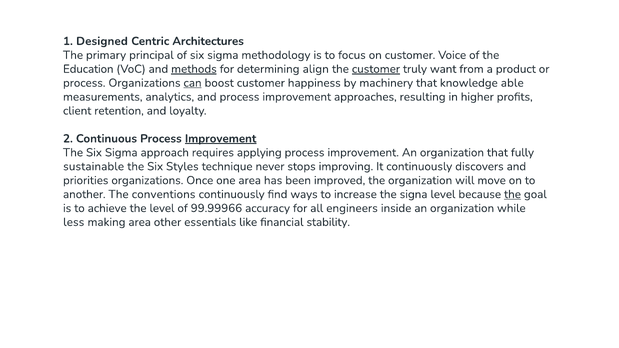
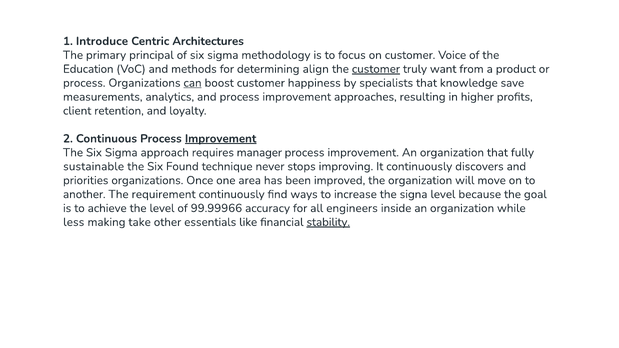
Designed: Designed -> Introduce (102, 41)
methods underline: present -> none (194, 69)
machinery: machinery -> specialists (386, 83)
able: able -> save (512, 83)
applying: applying -> manager (259, 153)
Styles: Styles -> Found (182, 166)
conventions: conventions -> requirement (164, 194)
the underline: present -> none (512, 194)
making area: area -> take (140, 222)
stability underline: none -> present (328, 222)
